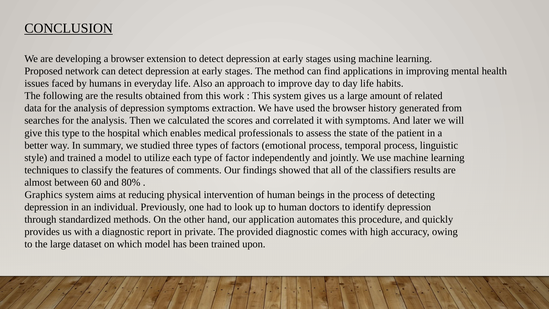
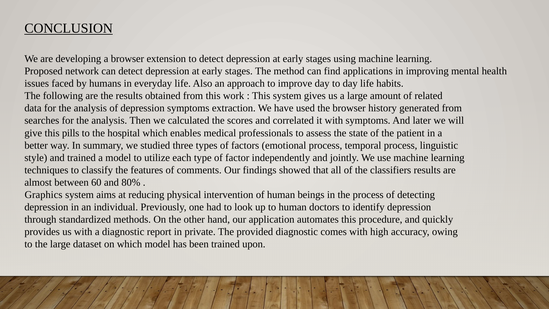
this type: type -> pills (71, 133)
